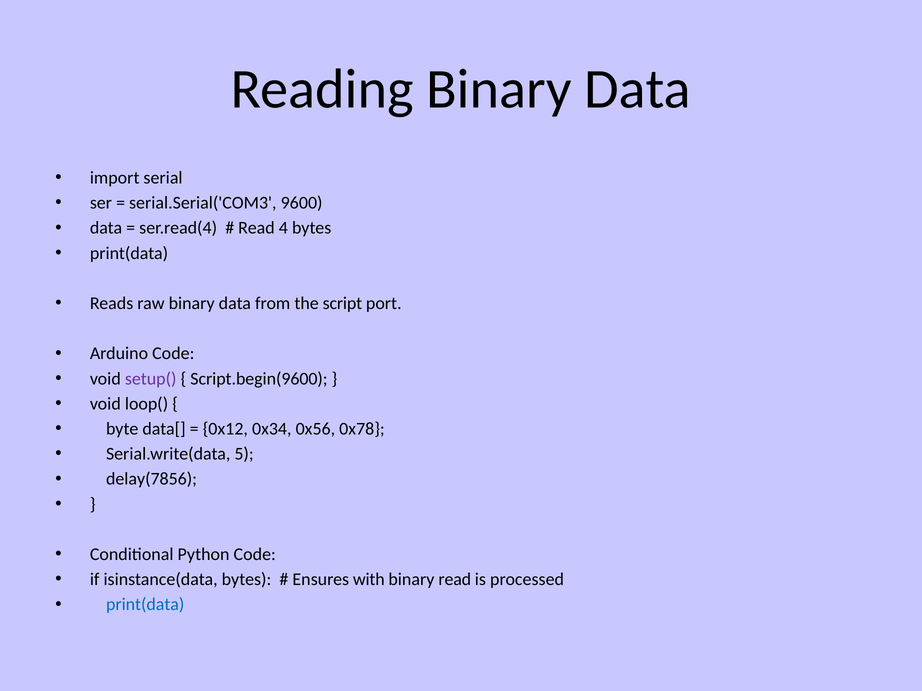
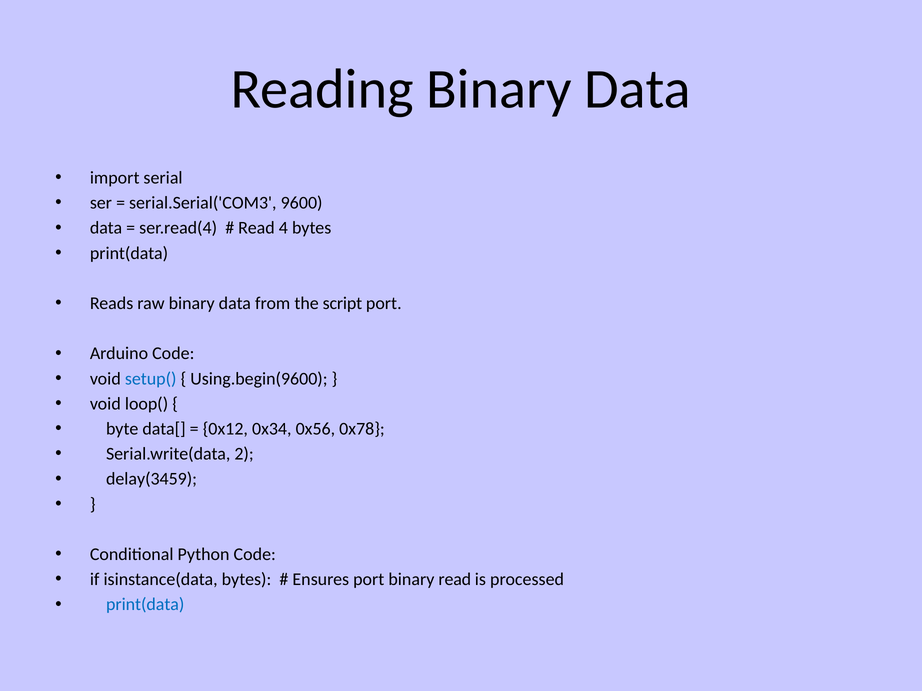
setup( colour: purple -> blue (151, 379)
Script.begin(9600: Script.begin(9600 -> Using.begin(9600 (259, 379)
5: 5 -> 2 (244, 454)
delay(7856: delay(7856 -> delay(3459 (152, 479)
Ensures with: with -> port (369, 580)
